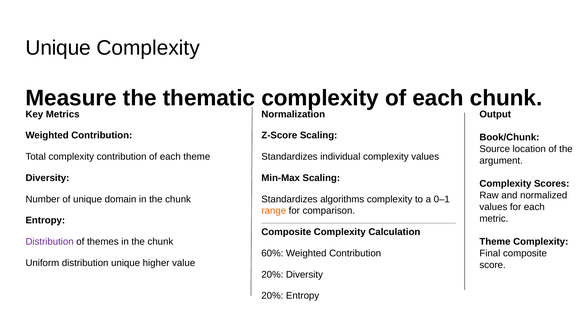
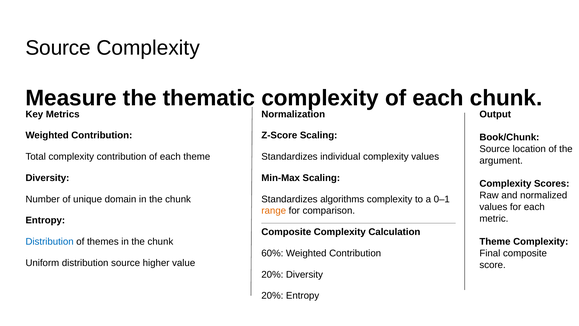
Unique: Unique -> Source (58, 48)
Distribution colour: purple -> blue (50, 241)
distribution unique: unique -> source (126, 263)
